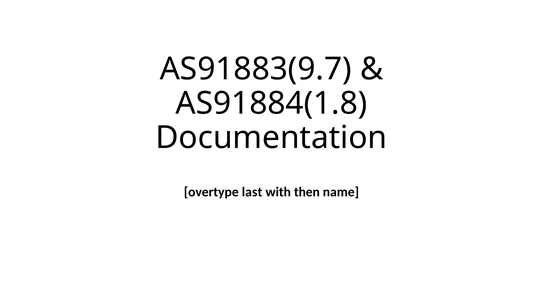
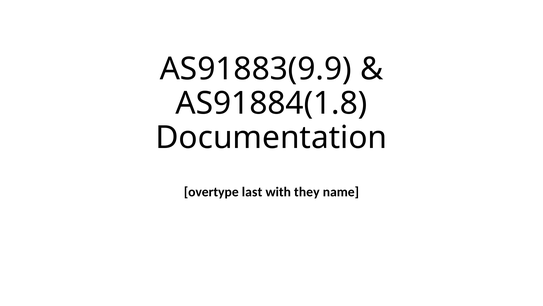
AS91883(9.7: AS91883(9.7 -> AS91883(9.9 (256, 69)
then: then -> they (307, 192)
